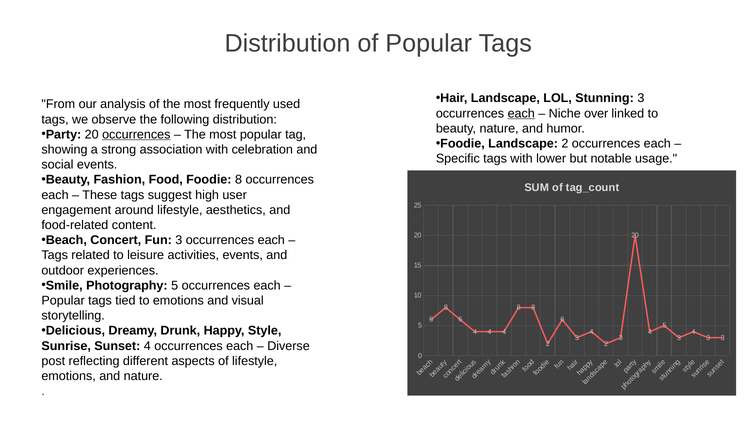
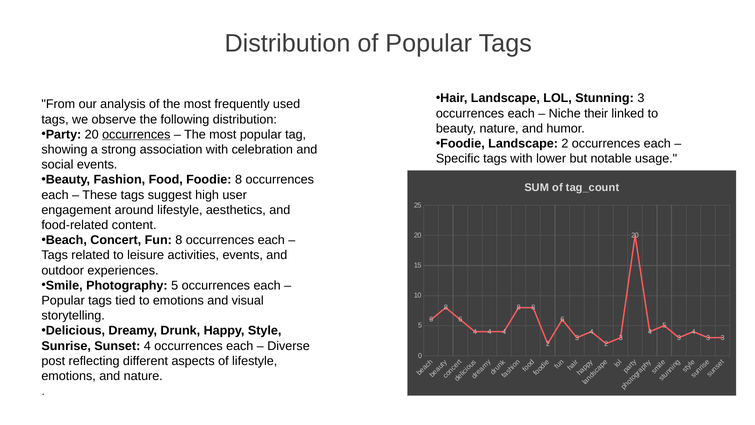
each underline: present -> none (521, 113)
over: over -> their (596, 113)
Fun 3: 3 -> 8 (179, 240)
